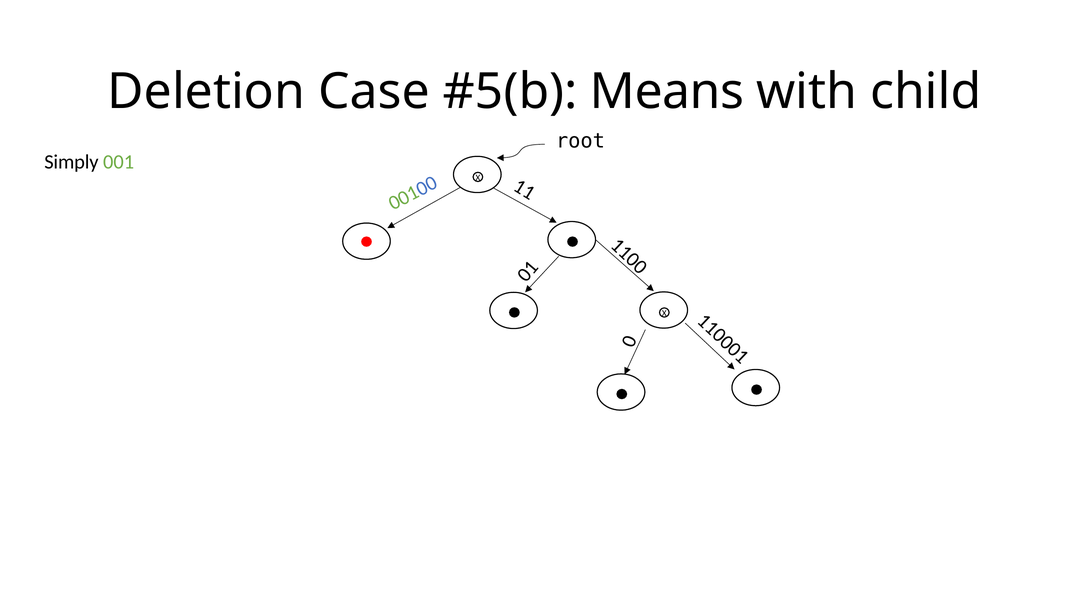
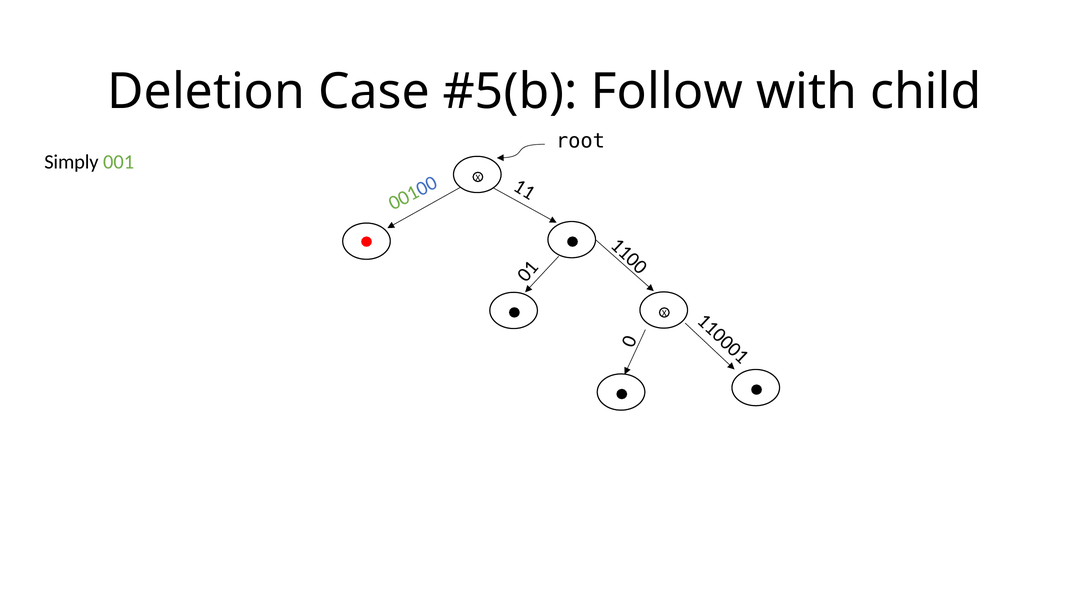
Means: Means -> Follow (667, 92)
